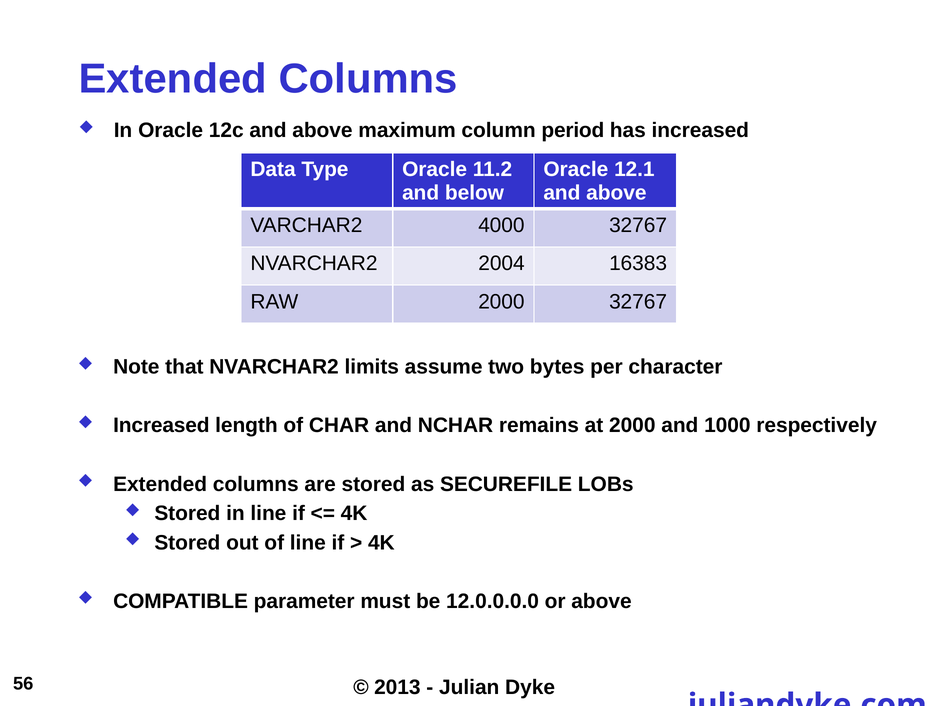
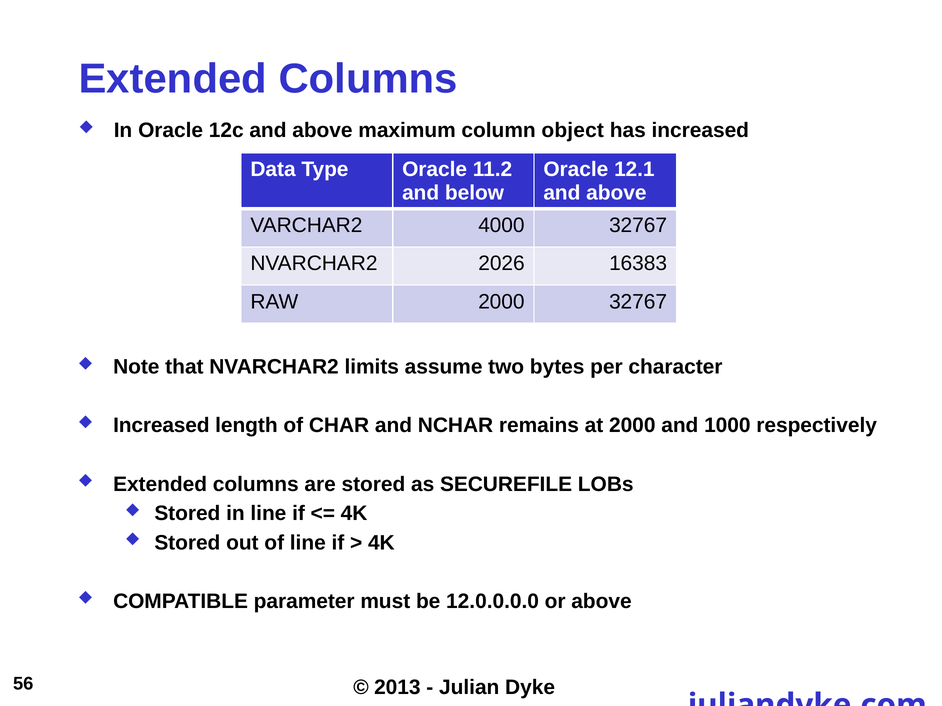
period: period -> object (573, 131)
2004: 2004 -> 2026 (501, 264)
